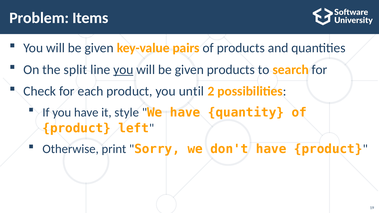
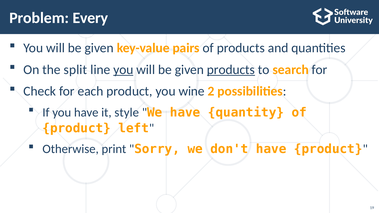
Items: Items -> Every (90, 18)
products underline: none -> present (231, 70)
until: until -> wine (192, 91)
